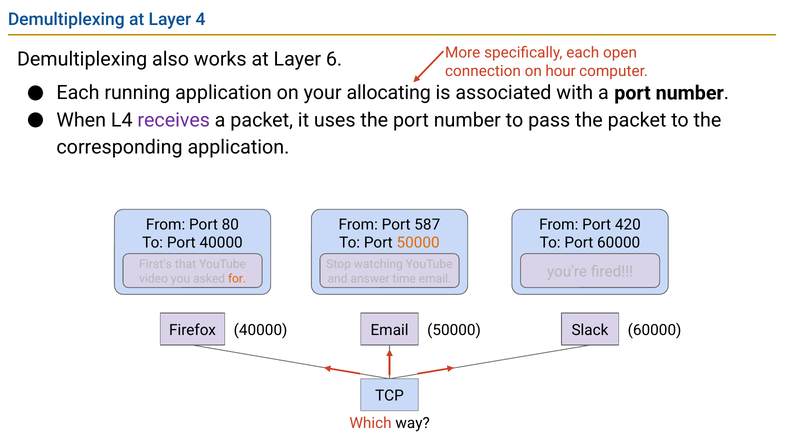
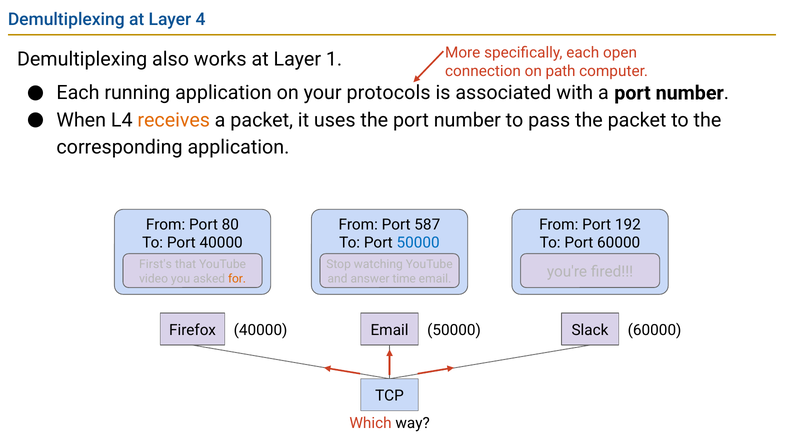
6: 6 -> 1 (334, 59)
hour: hour -> path (561, 71)
allocating: allocating -> protocols (389, 93)
receives colour: purple -> orange (174, 120)
420: 420 -> 192 (628, 225)
50000 colour: orange -> blue (418, 243)
